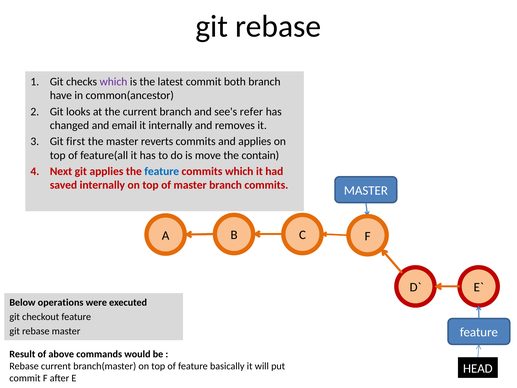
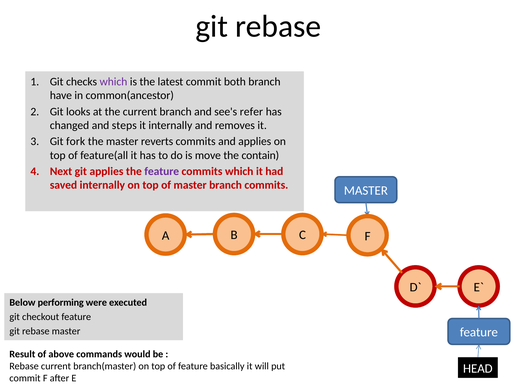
email: email -> steps (124, 125)
first: first -> fork (76, 141)
feature colour: blue -> purple (162, 171)
operations: operations -> performing (61, 302)
